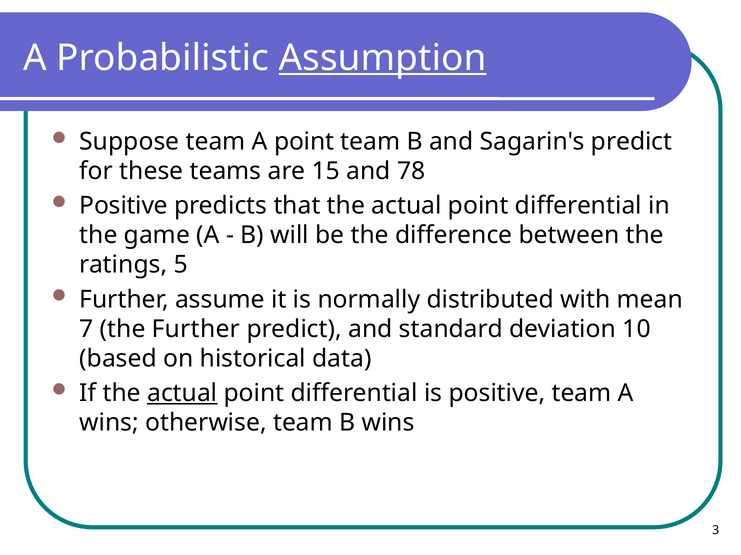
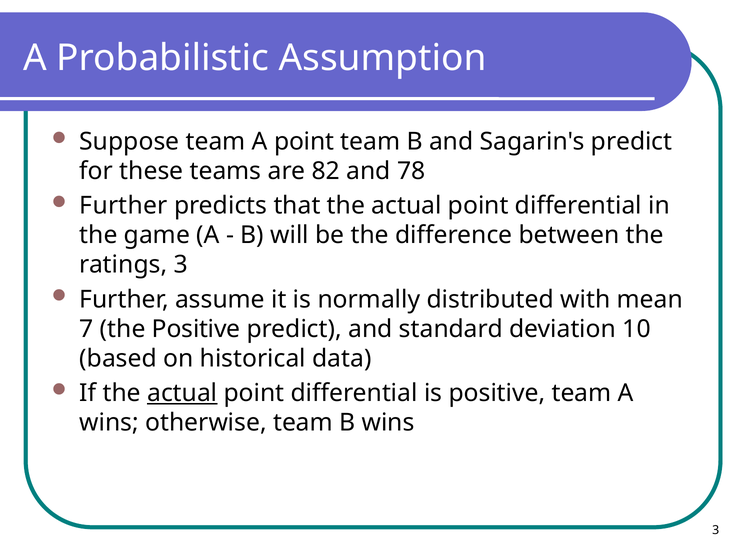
Assumption underline: present -> none (383, 58)
15: 15 -> 82 (326, 171)
Positive: Positive -> Further (123, 206)
ratings 5: 5 -> 3 (181, 265)
the Further: Further -> Positive (196, 329)
